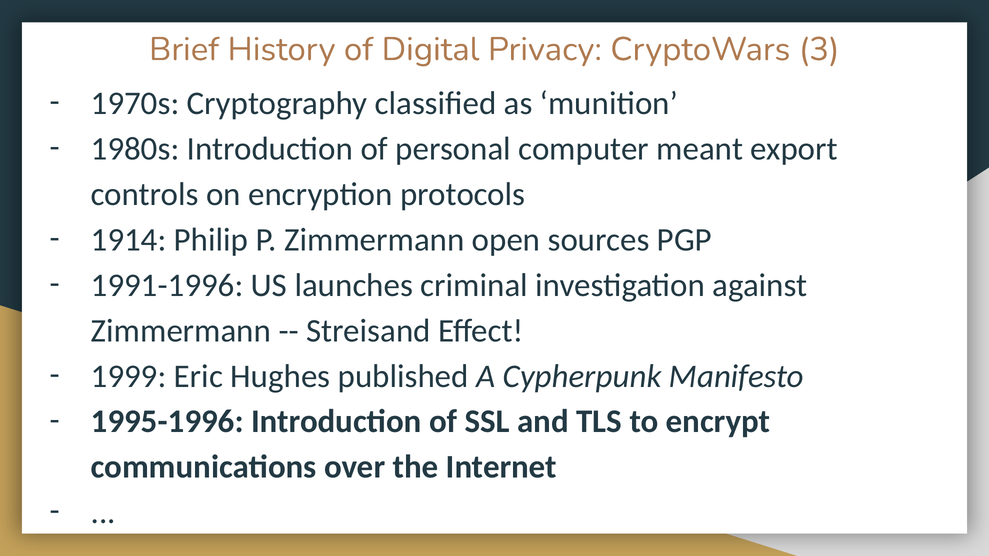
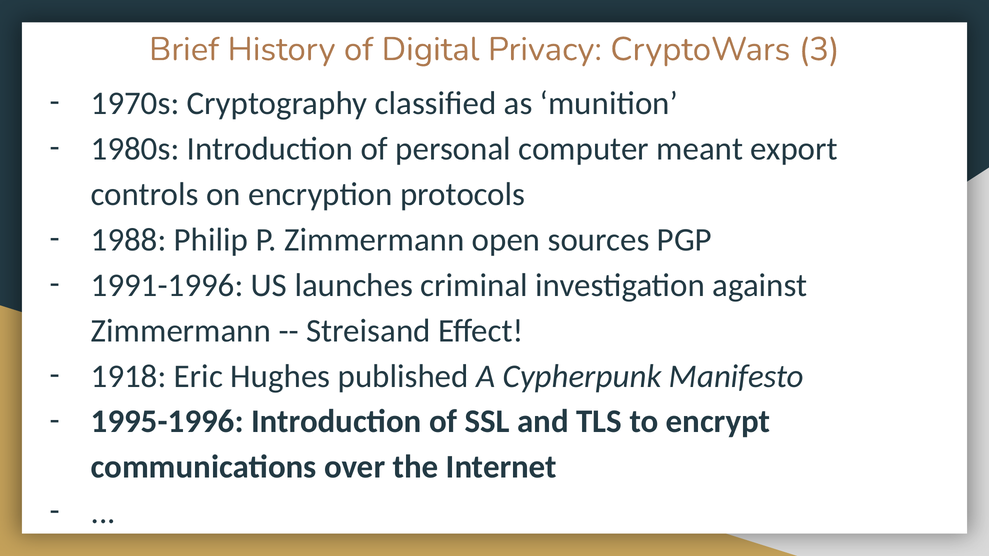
1914: 1914 -> 1988 (129, 240)
1999: 1999 -> 1918 (129, 376)
